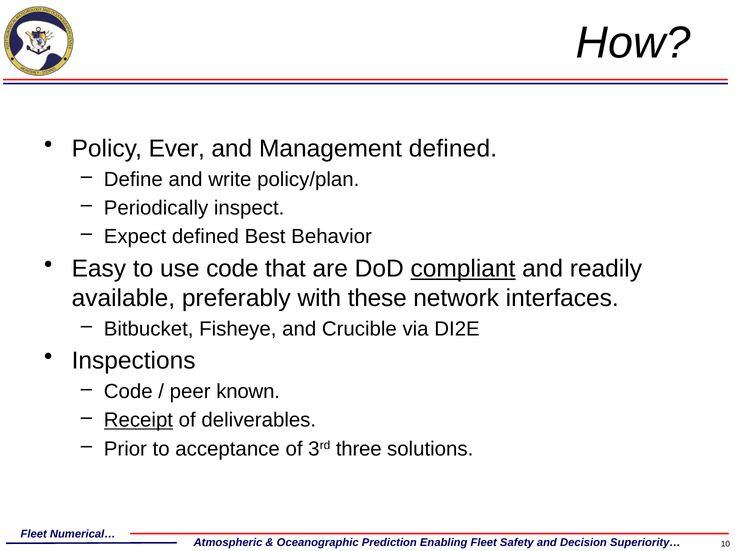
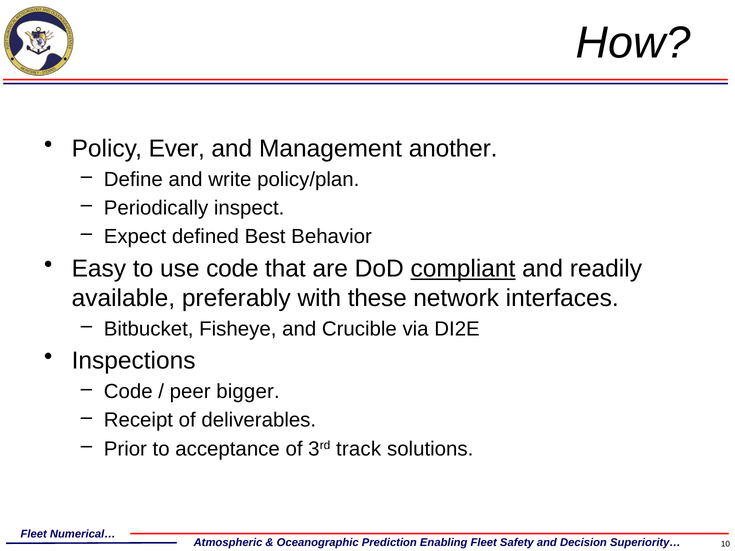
Management defined: defined -> another (453, 149)
known: known -> bigger (248, 392)
Receipt underline: present -> none (138, 420)
three: three -> track (359, 449)
